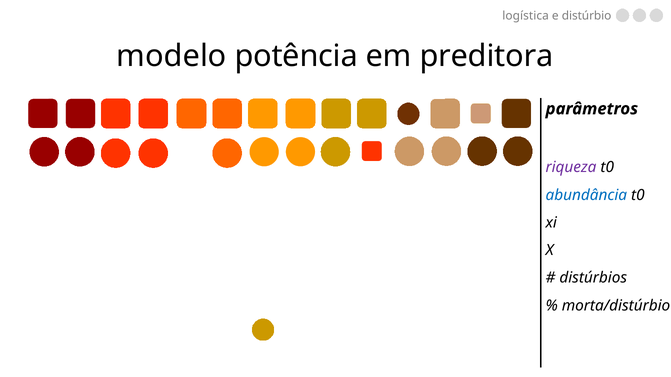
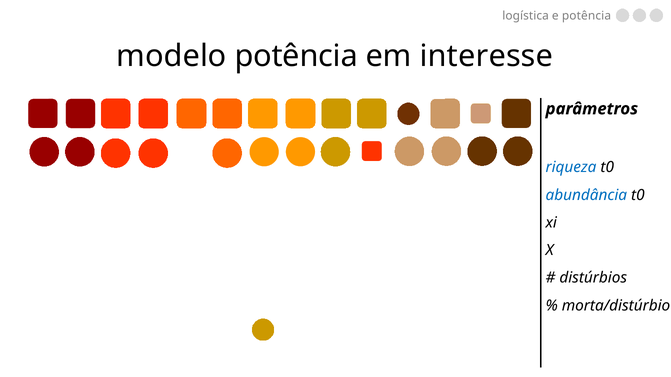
e distúrbio: distúrbio -> potência (586, 16)
preditora: preditora -> interesse (486, 56)
riqueza colour: purple -> blue (571, 168)
